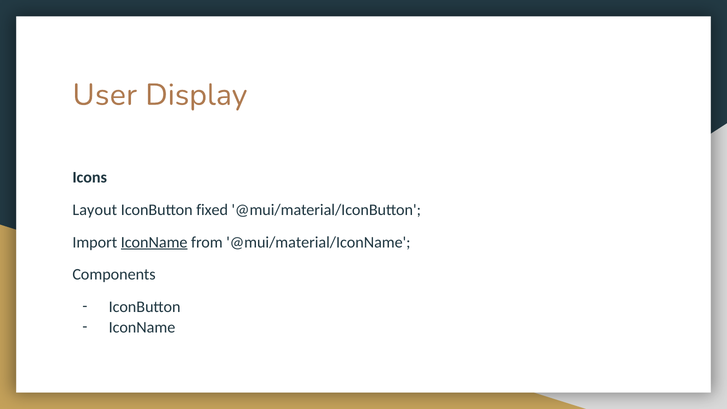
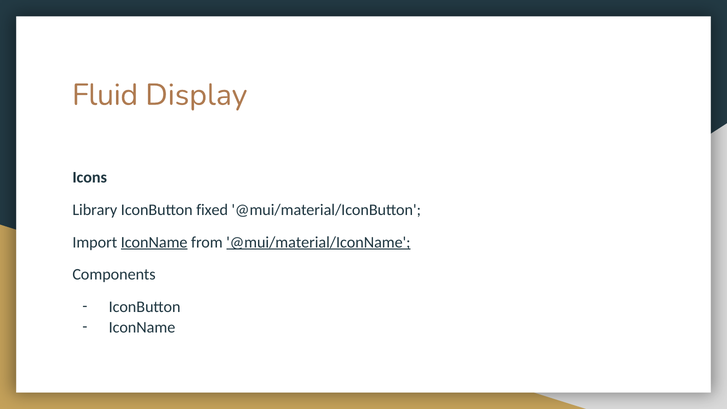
User: User -> Fluid (105, 95)
Layout: Layout -> Library (95, 210)
@mui/material/IconName underline: none -> present (318, 242)
